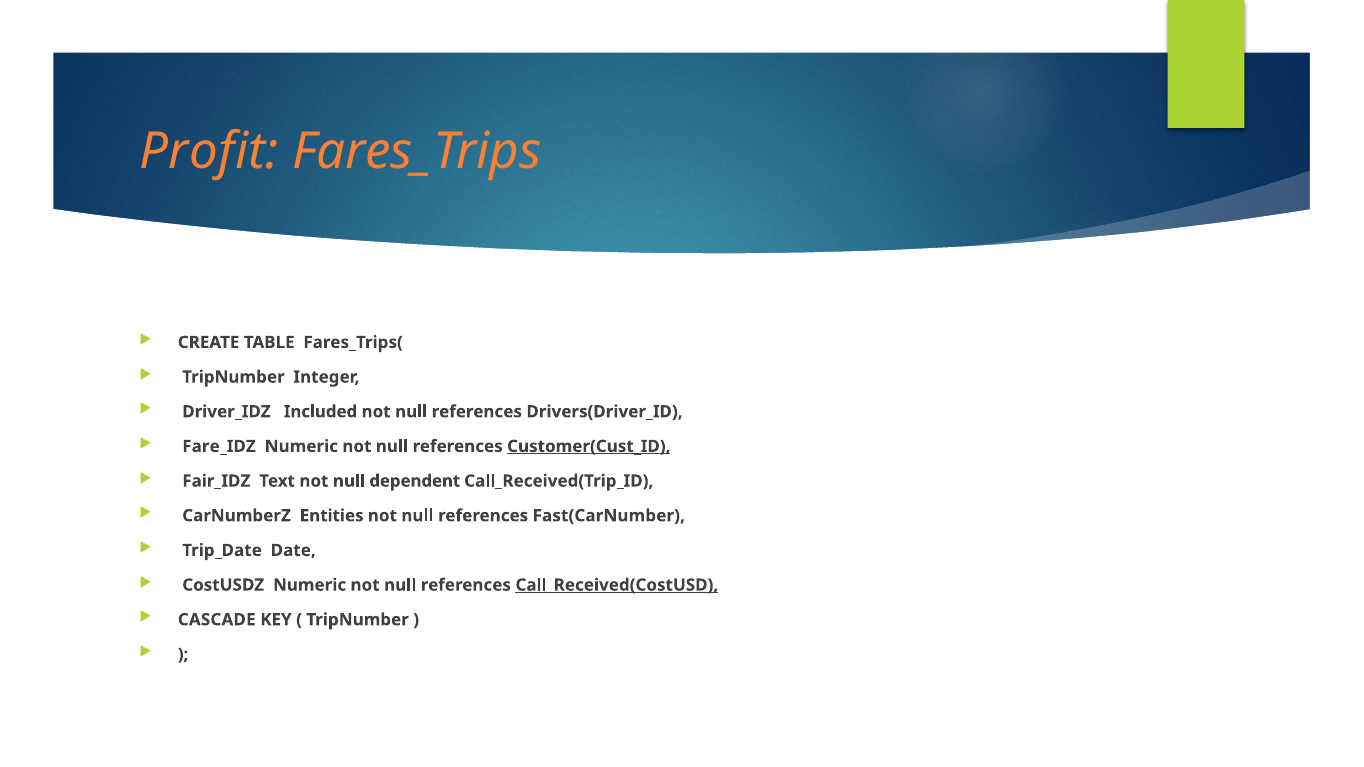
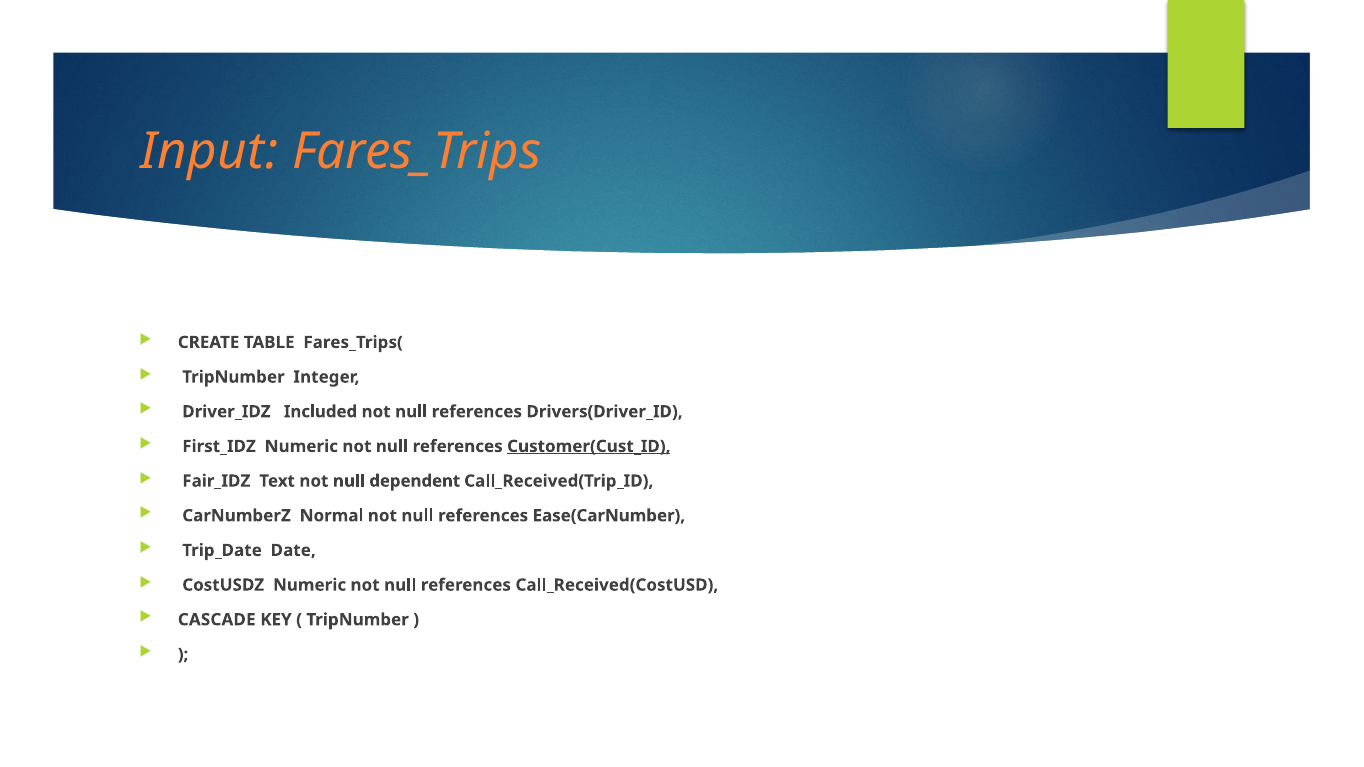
Profit: Profit -> Input (209, 152)
Fare_IDZ: Fare_IDZ -> First_IDZ (219, 447)
Entities: Entities -> Normal (332, 516)
Fast(CarNumber: Fast(CarNumber -> Ease(CarNumber (609, 516)
Call_Received(CostUSD underline: present -> none (617, 585)
